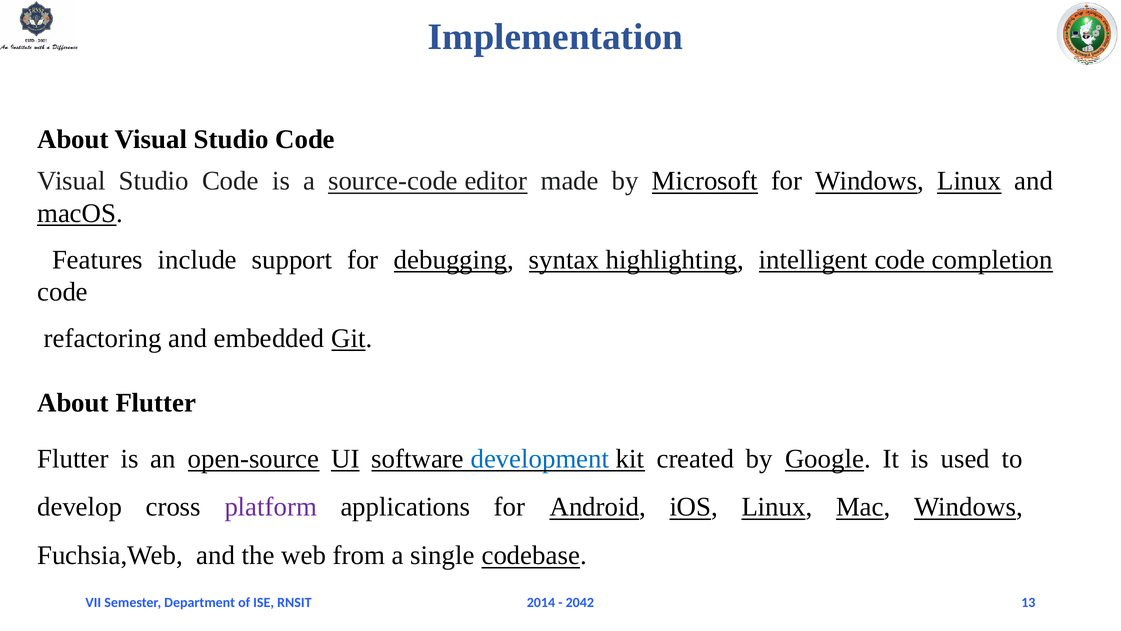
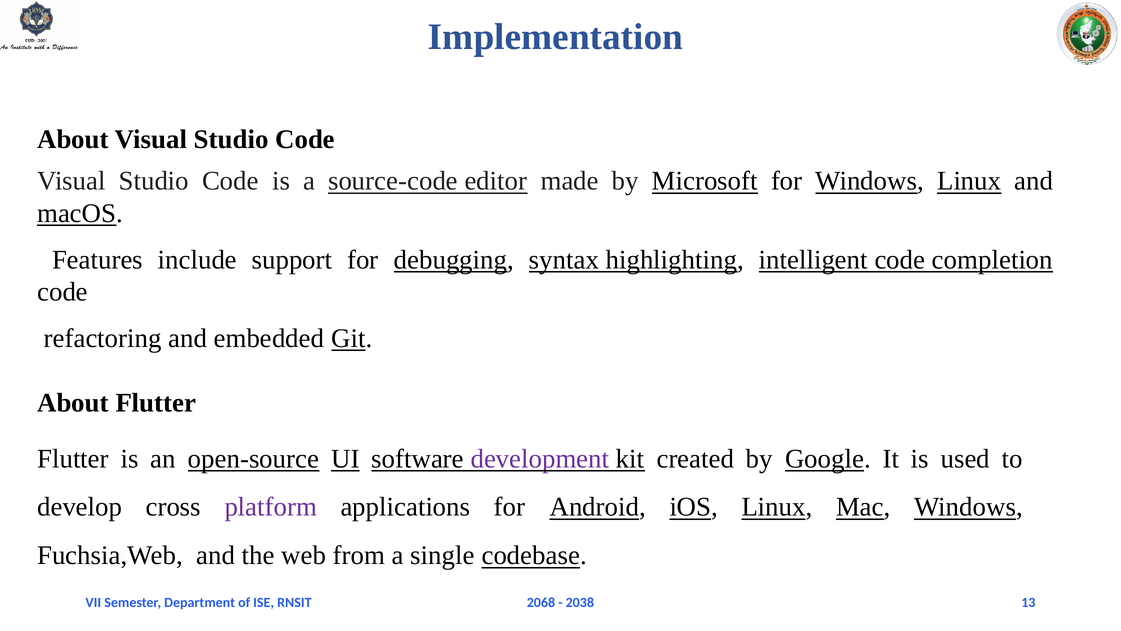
development colour: blue -> purple (540, 458)
2014: 2014 -> 2068 (541, 602)
2042: 2042 -> 2038 (580, 602)
